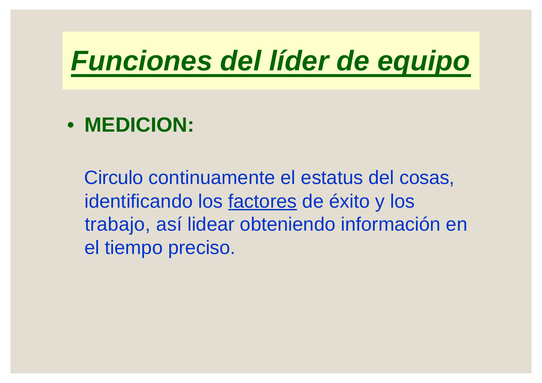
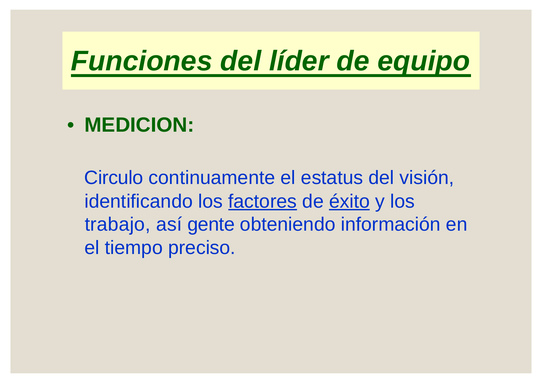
cosas: cosas -> visión (427, 178)
éxito underline: none -> present (349, 201)
lidear: lidear -> gente (211, 224)
